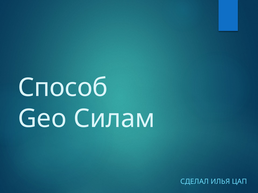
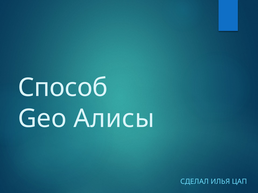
Силам: Силам -> Алисы (114, 119)
